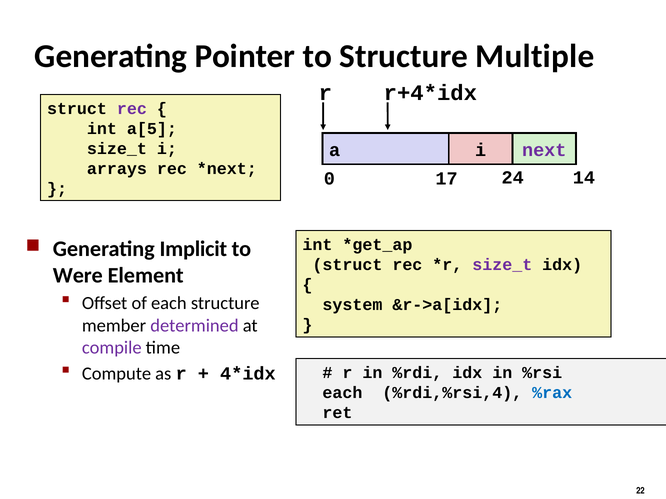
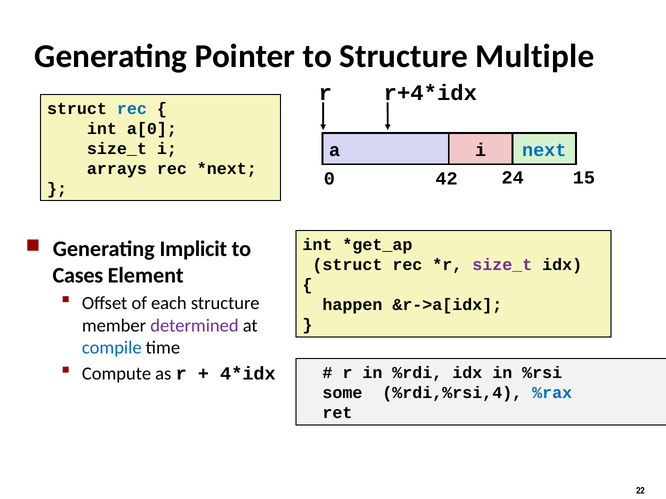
rec colour: purple -> blue (132, 109)
a[5: a[5 -> a[0 (152, 129)
next colour: purple -> blue (544, 150)
17: 17 -> 42 (447, 179)
14: 14 -> 15 (584, 178)
Were: Were -> Cases (78, 276)
system: system -> happen (352, 305)
compile colour: purple -> blue (112, 348)
each: each -> some (342, 393)
